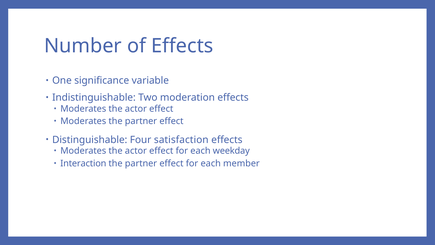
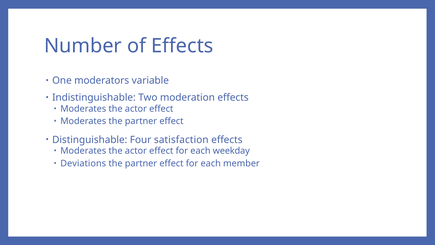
significance: significance -> moderators (102, 80)
Interaction: Interaction -> Deviations (83, 163)
